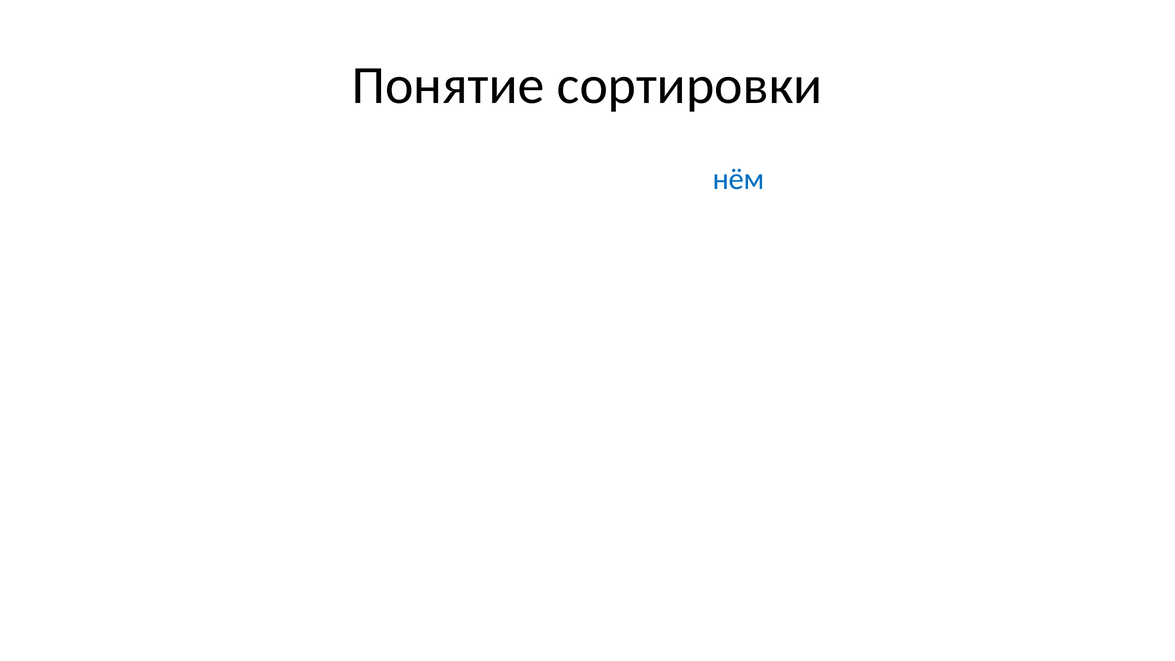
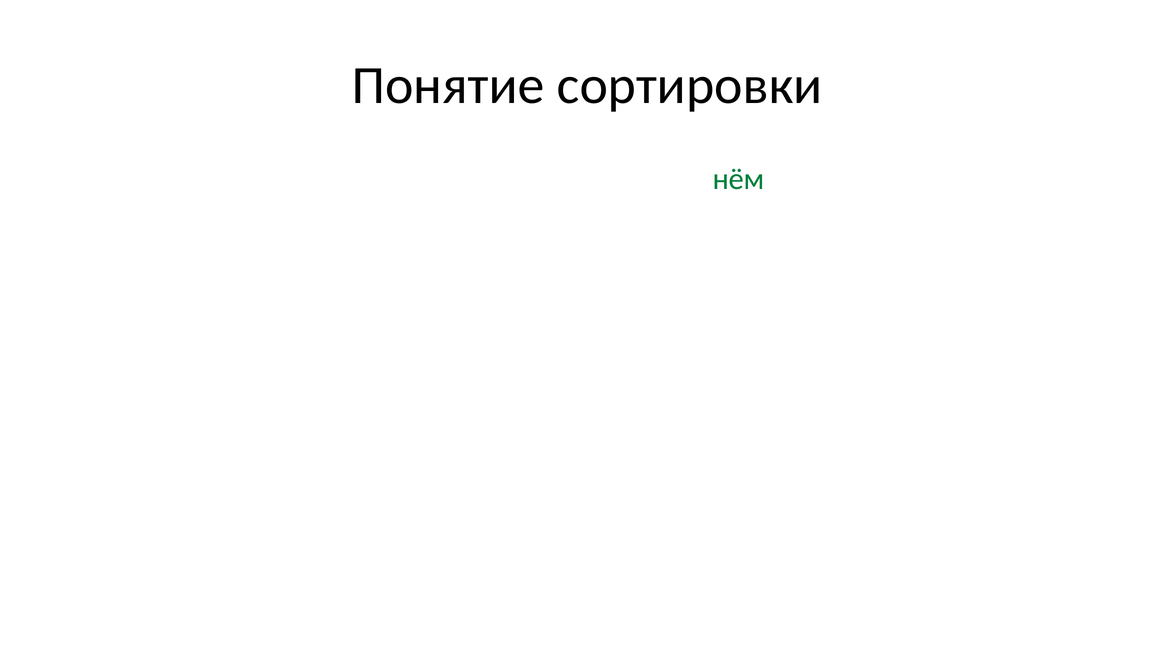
нём colour: blue -> green (739, 179)
